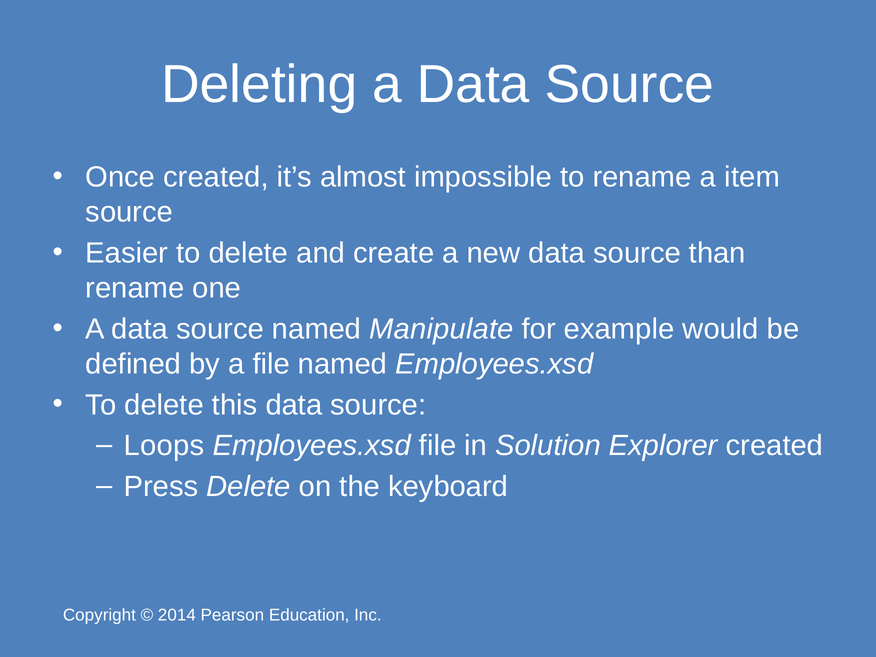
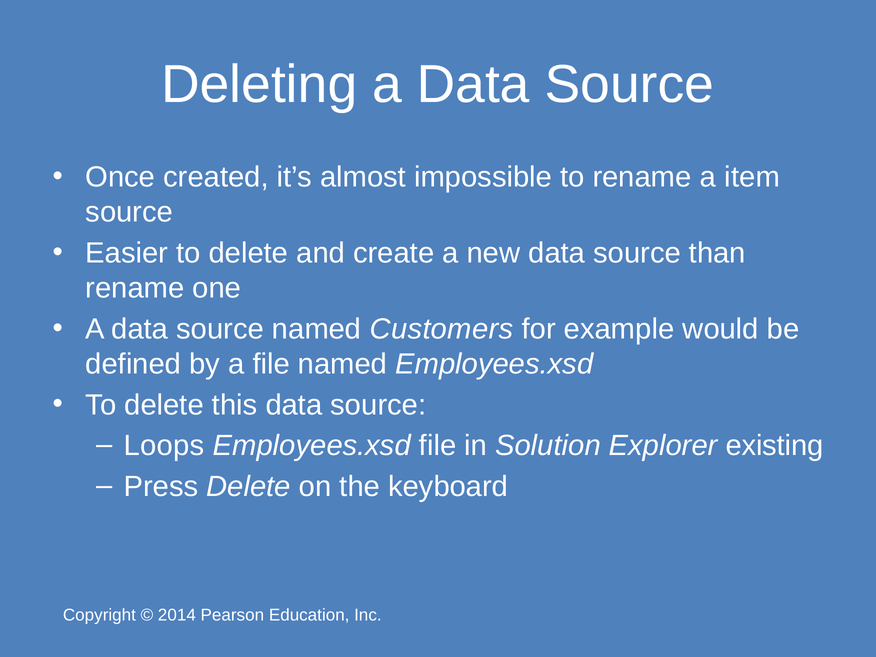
Manipulate: Manipulate -> Customers (441, 329)
Explorer created: created -> existing (775, 446)
